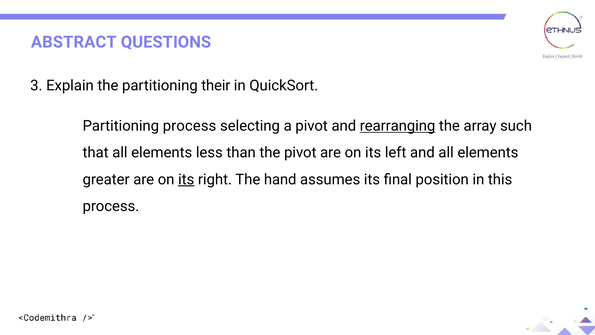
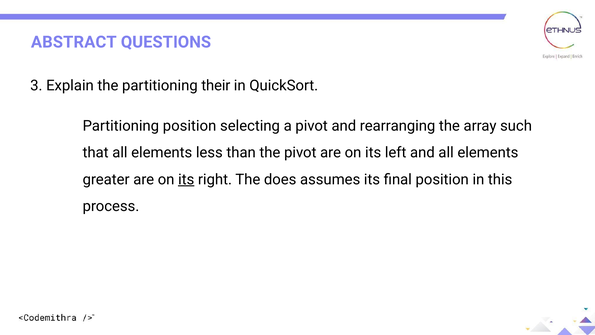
Partitioning process: process -> position (190, 126)
rearranging underline: present -> none (398, 126)
hand: hand -> does (280, 179)
